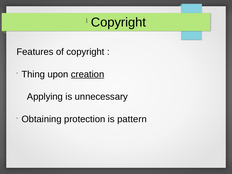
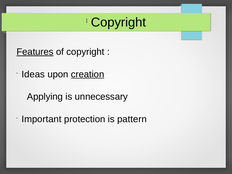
Features underline: none -> present (35, 52)
Thing: Thing -> Ideas (33, 74)
Obtaining: Obtaining -> Important (42, 119)
